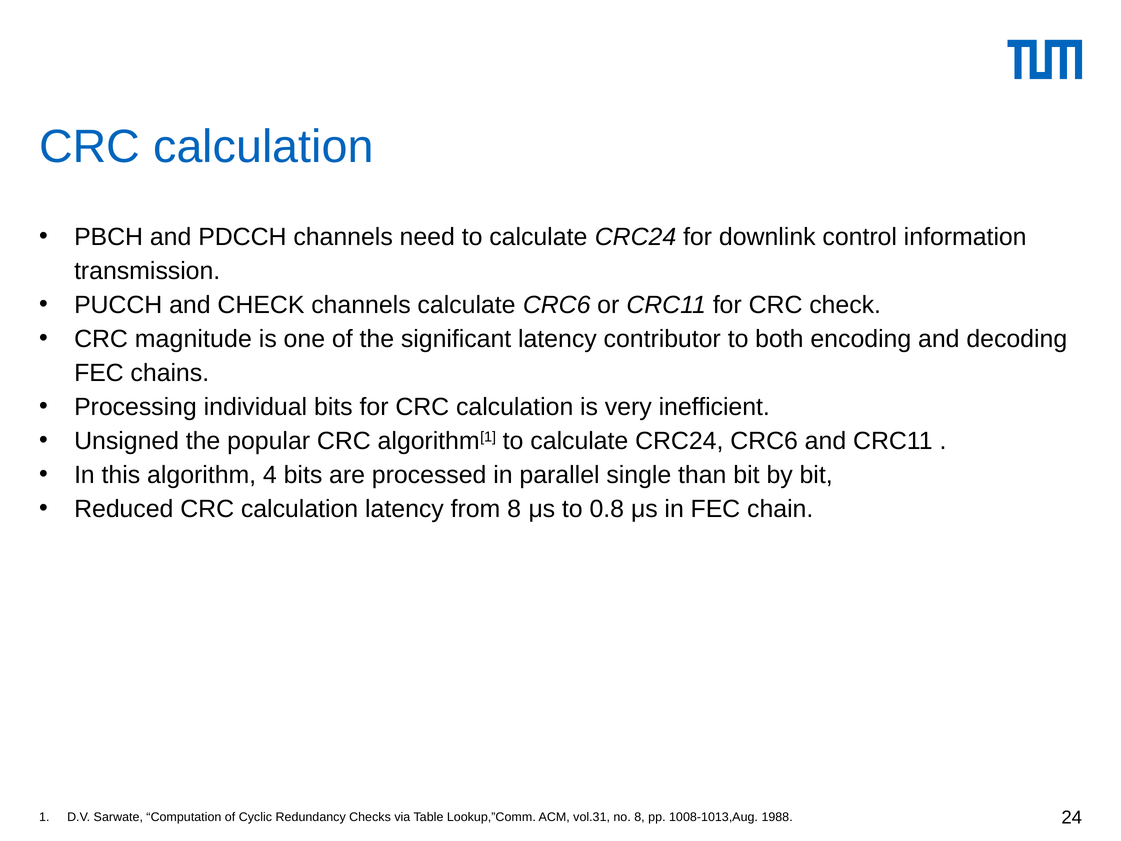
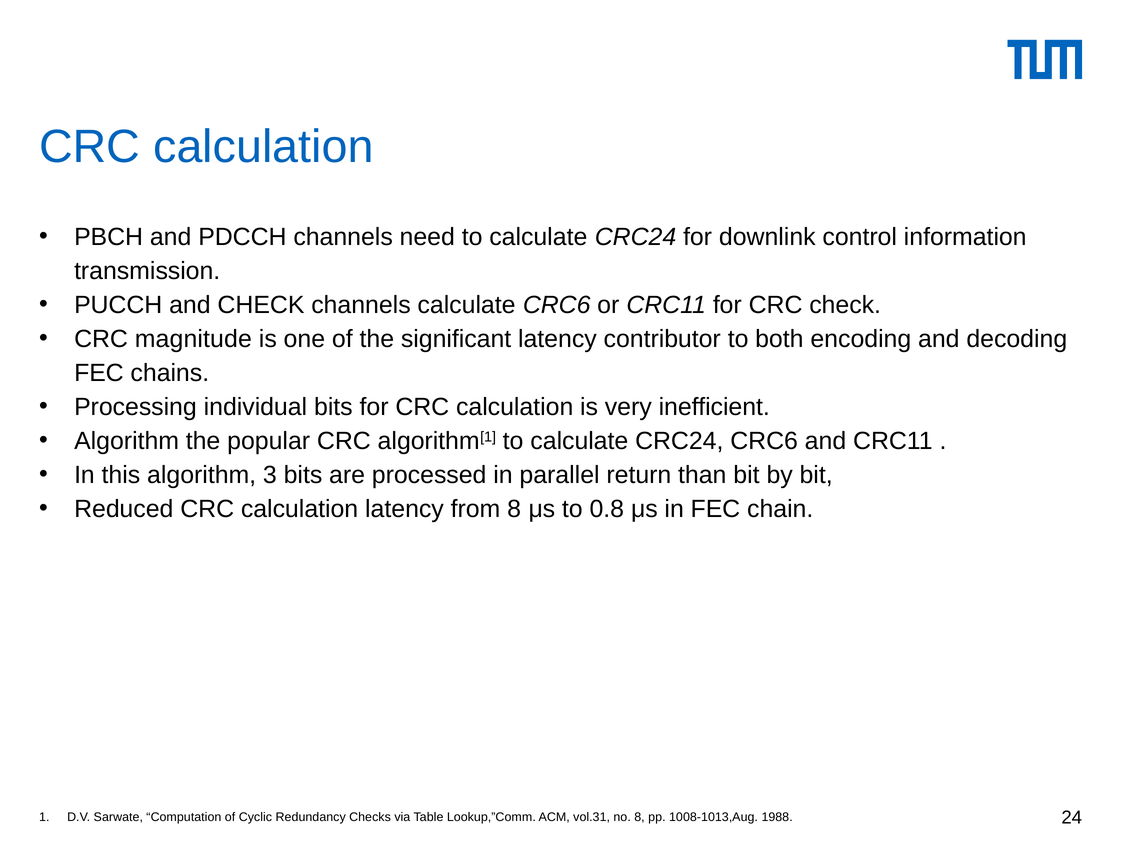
Unsigned: Unsigned -> Algorithm (127, 441)
4: 4 -> 3 (270, 475)
single: single -> return (639, 475)
